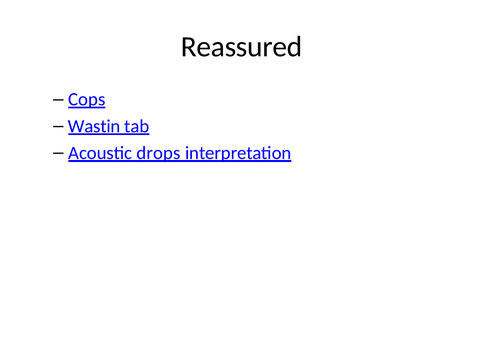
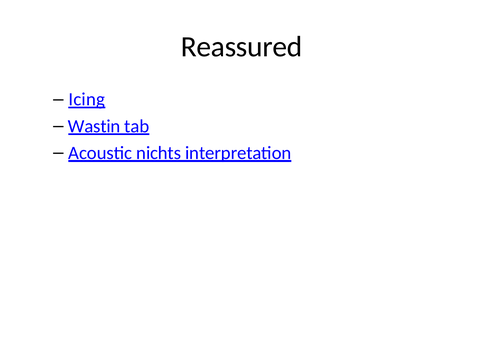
Cops: Cops -> Icing (87, 100)
drops: drops -> nichts (159, 153)
